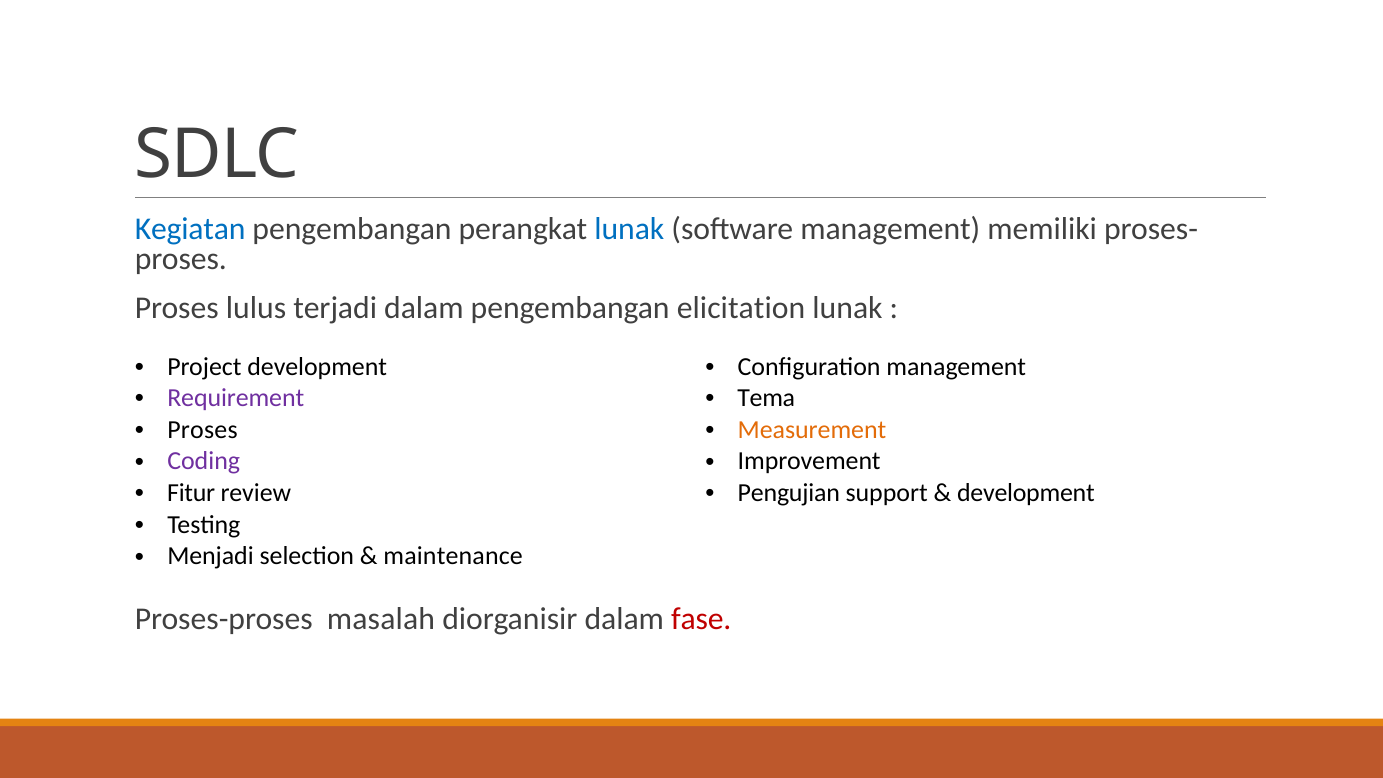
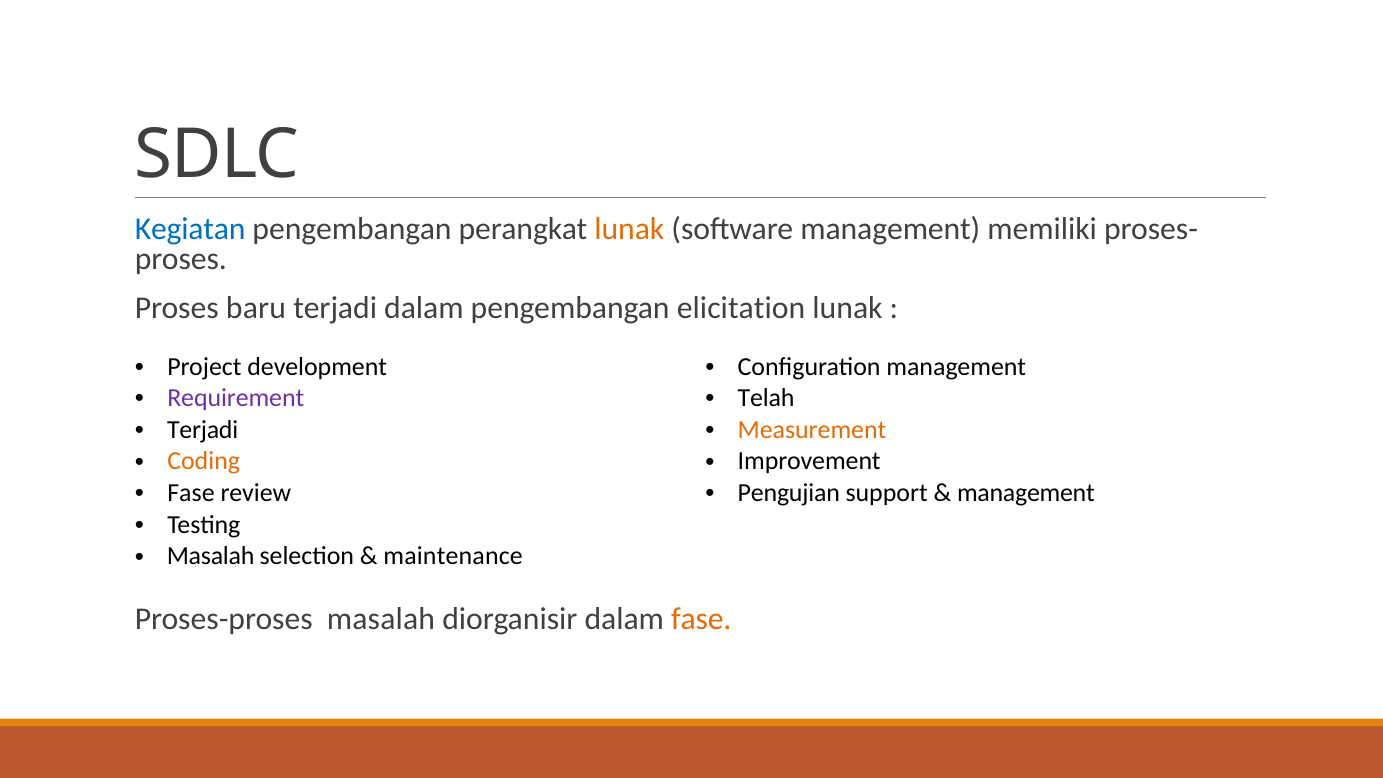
lunak colour: blue -> orange (629, 229)
lulus: lulus -> baru (256, 308)
Tema: Tema -> Telah (766, 398)
Proses: Proses -> Terjadi (203, 430)
Coding colour: purple -> orange (204, 461)
Fitur: Fitur -> Fase (191, 493)
development: development -> management (1026, 493)
Menjadi: Menjadi -> Masalah (211, 556)
fase colour: red -> orange (701, 619)
